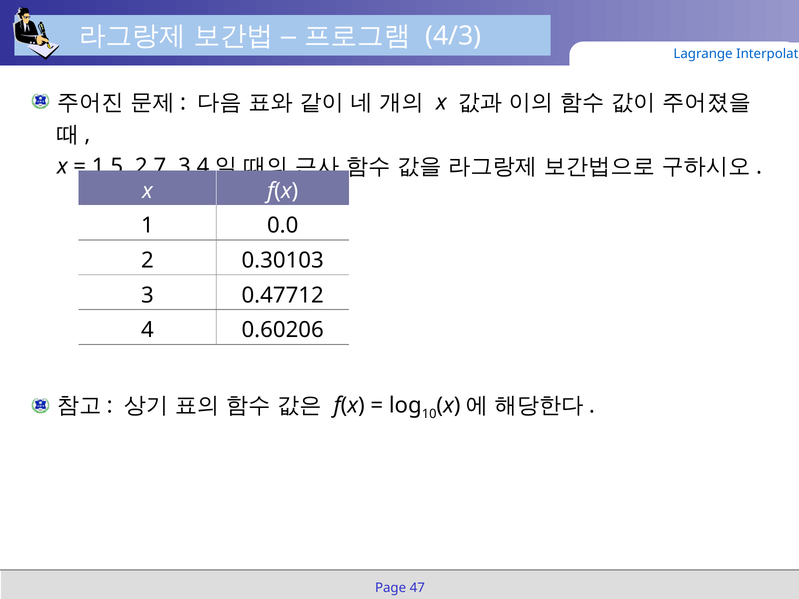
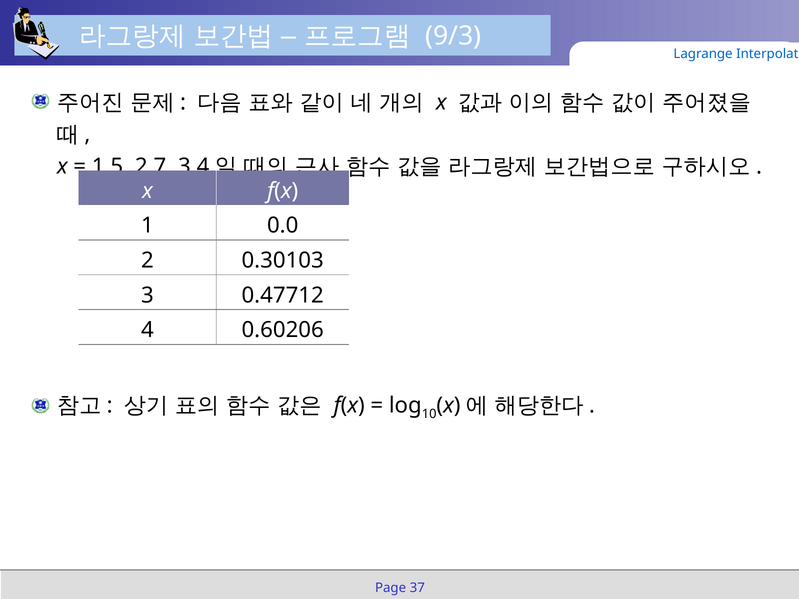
4/3: 4/3 -> 9/3 (453, 36)
47: 47 -> 37 (417, 588)
